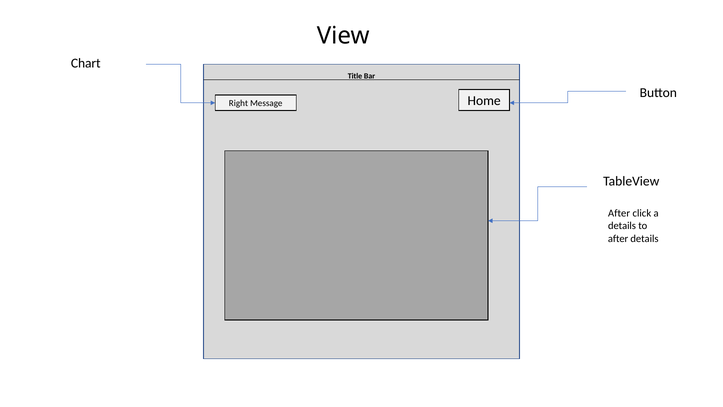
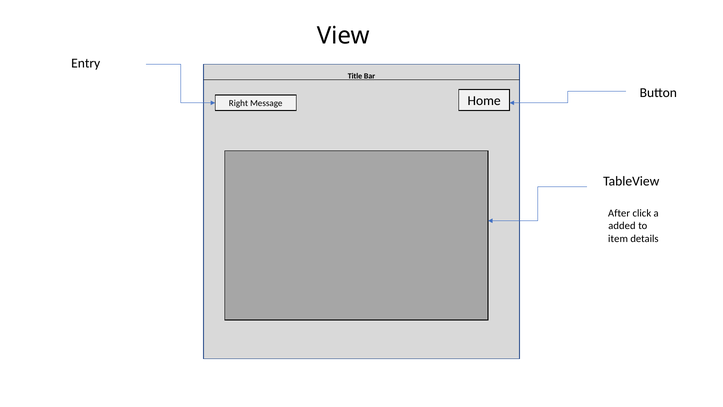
Chart: Chart -> Entry (86, 63)
details: details -> added (622, 226)
after: after -> item (618, 238)
